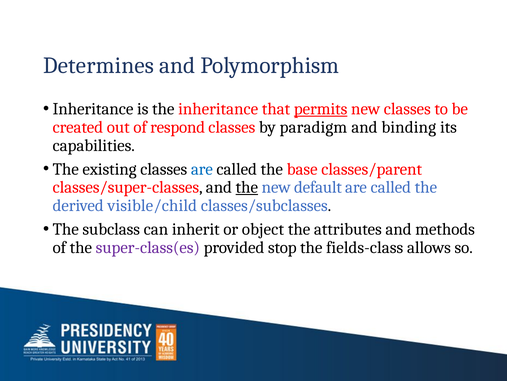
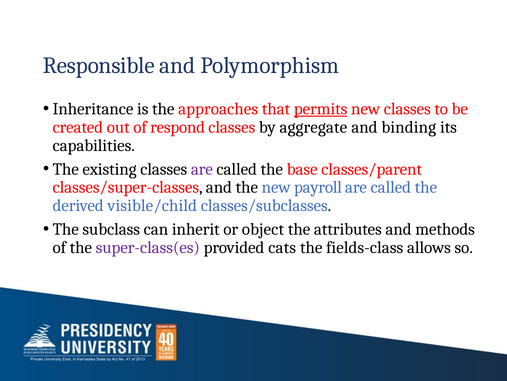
Determines: Determines -> Responsible (99, 65)
the inheritance: inheritance -> approaches (218, 109)
paradigm: paradigm -> aggregate (313, 127)
are colour: blue -> purple (202, 169)
the underline: present -> none (247, 187)
default: default -> payroll (318, 187)
stop: stop -> cats (282, 247)
